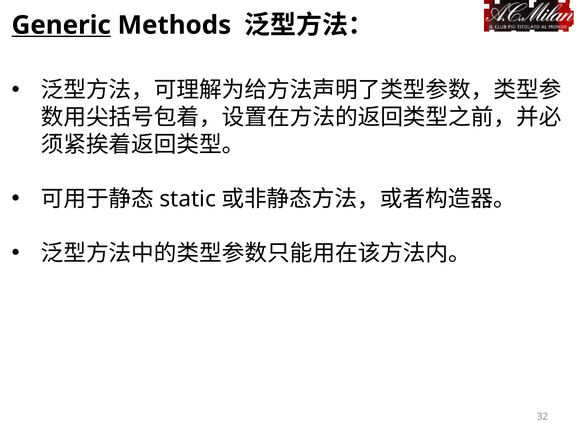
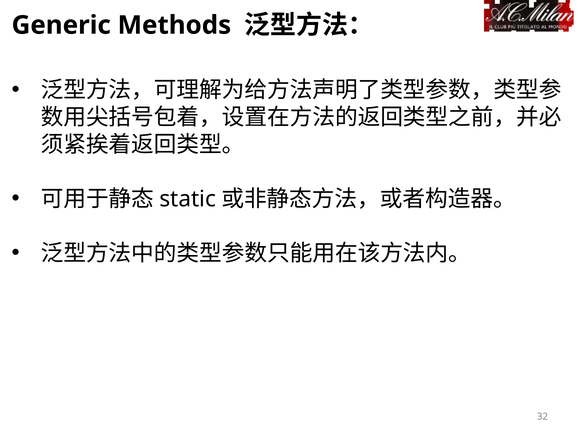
Generic underline: present -> none (61, 25)
